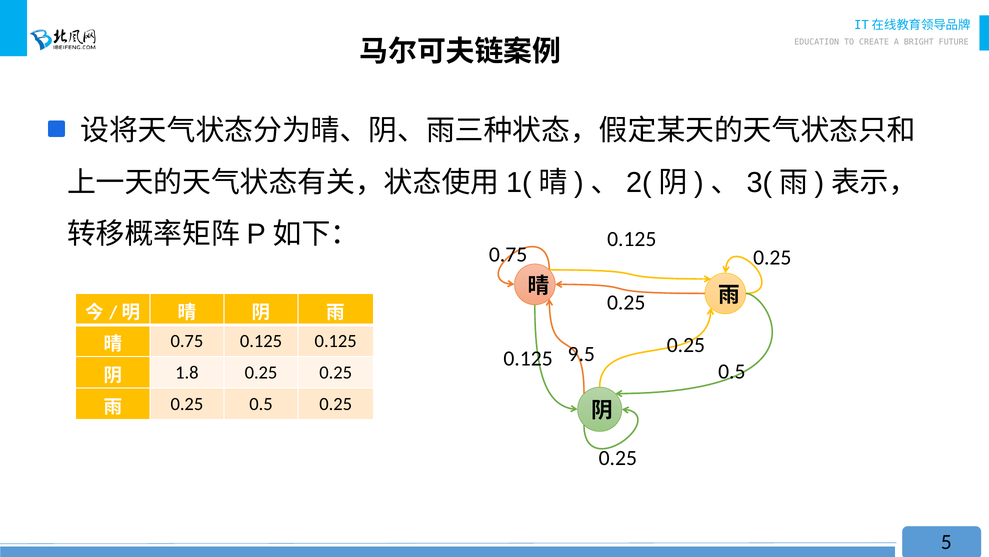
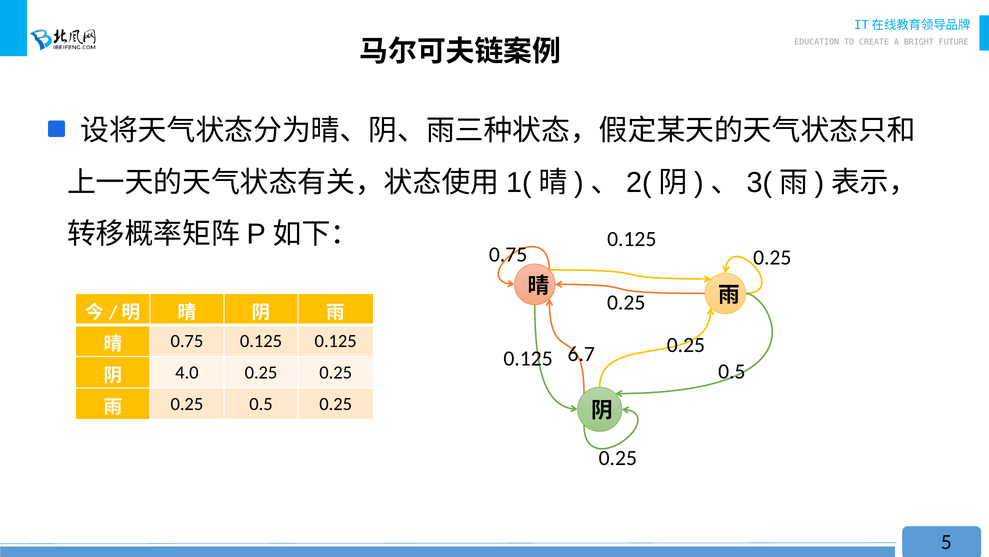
9.5: 9.5 -> 6.7 (581, 354)
1.8: 1.8 -> 4.0 (187, 372)
